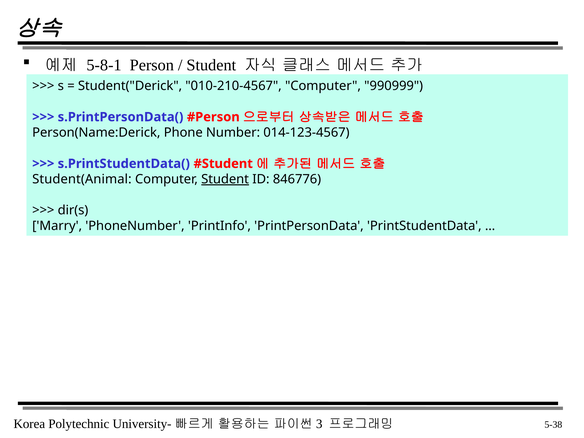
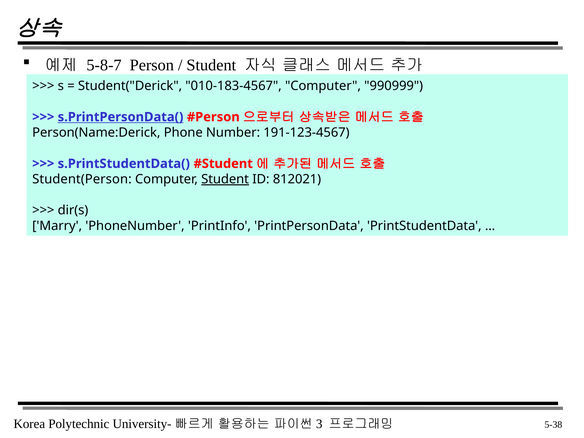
5-8-1: 5-8-1 -> 5-8-7 (104, 65)
010-210-4567: 010-210-4567 -> 010-183-4567 (234, 86)
s.PrintPersonData( underline: none -> present (121, 117)
014-123-4567: 014-123-4567 -> 191-123-4567 (306, 133)
Student(Animal: Student(Animal -> Student(Person (82, 179)
846776: 846776 -> 812021 (297, 179)
